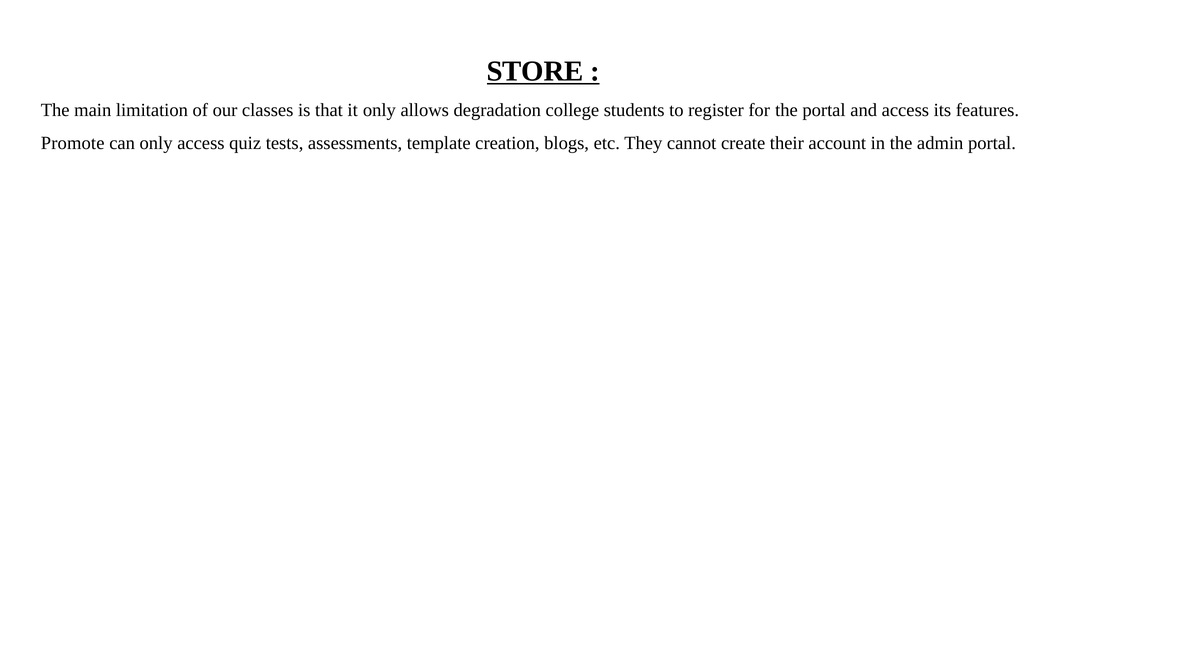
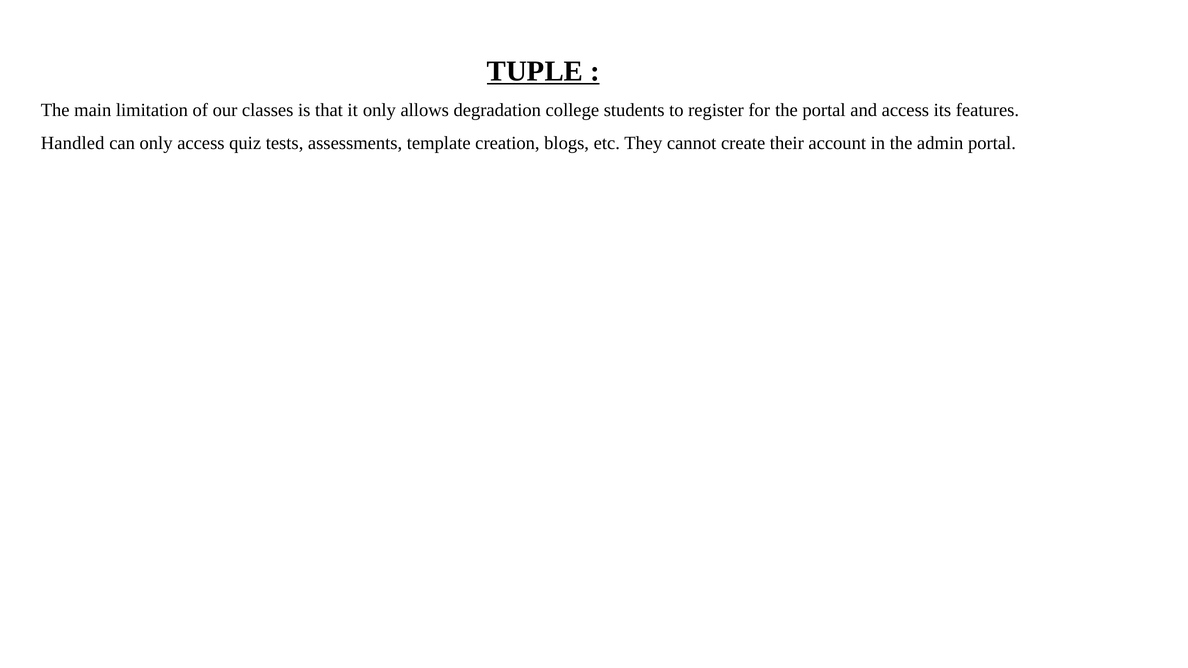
STORE: STORE -> TUPLE (535, 71)
Promote: Promote -> Handled (73, 143)
